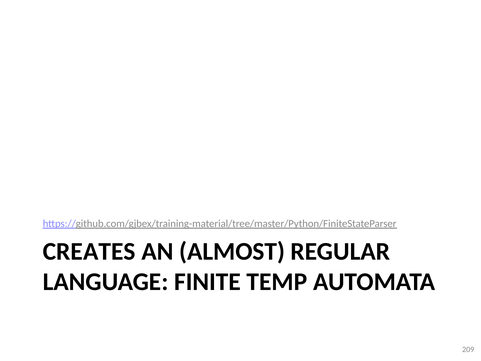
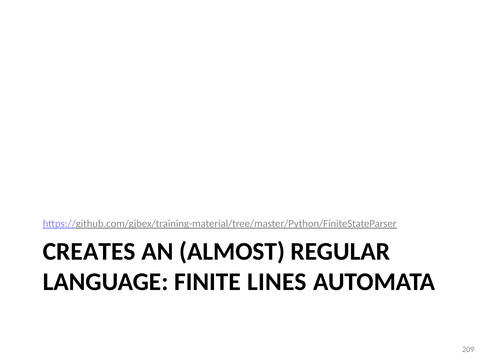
TEMP: TEMP -> LINES (277, 282)
